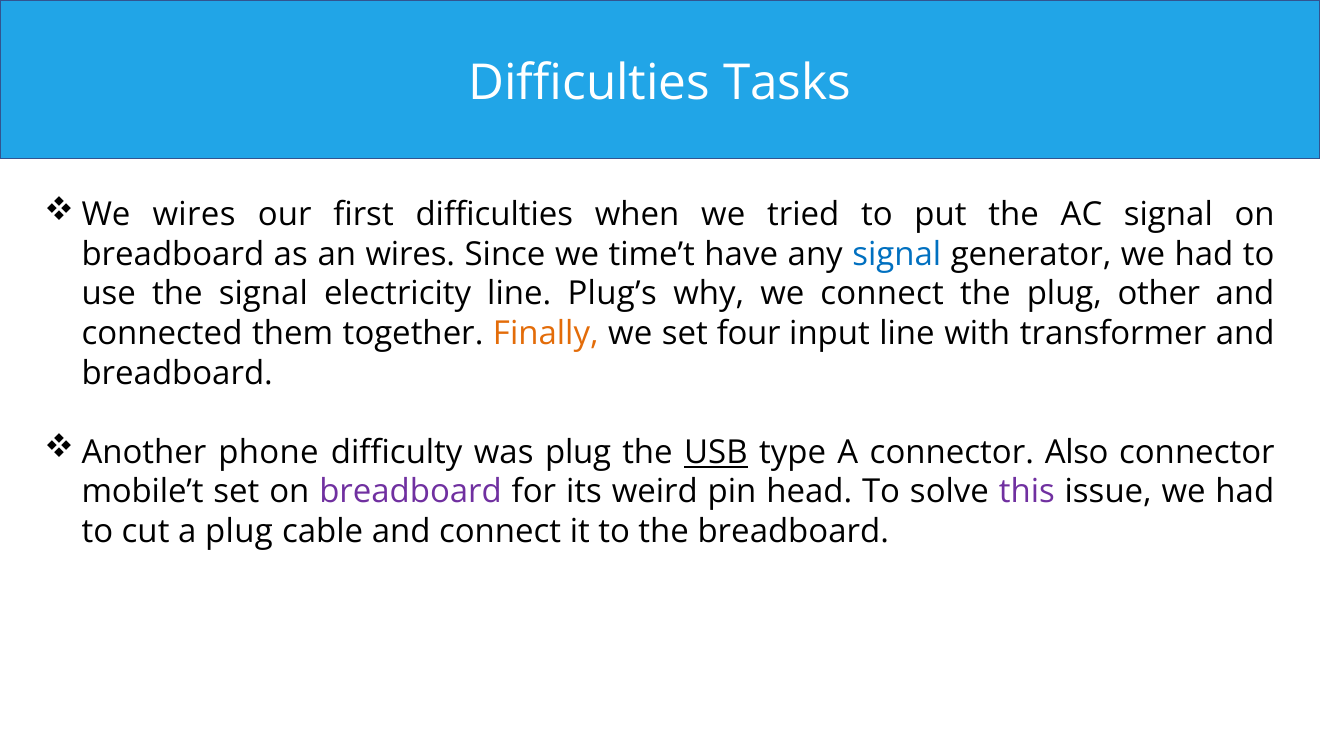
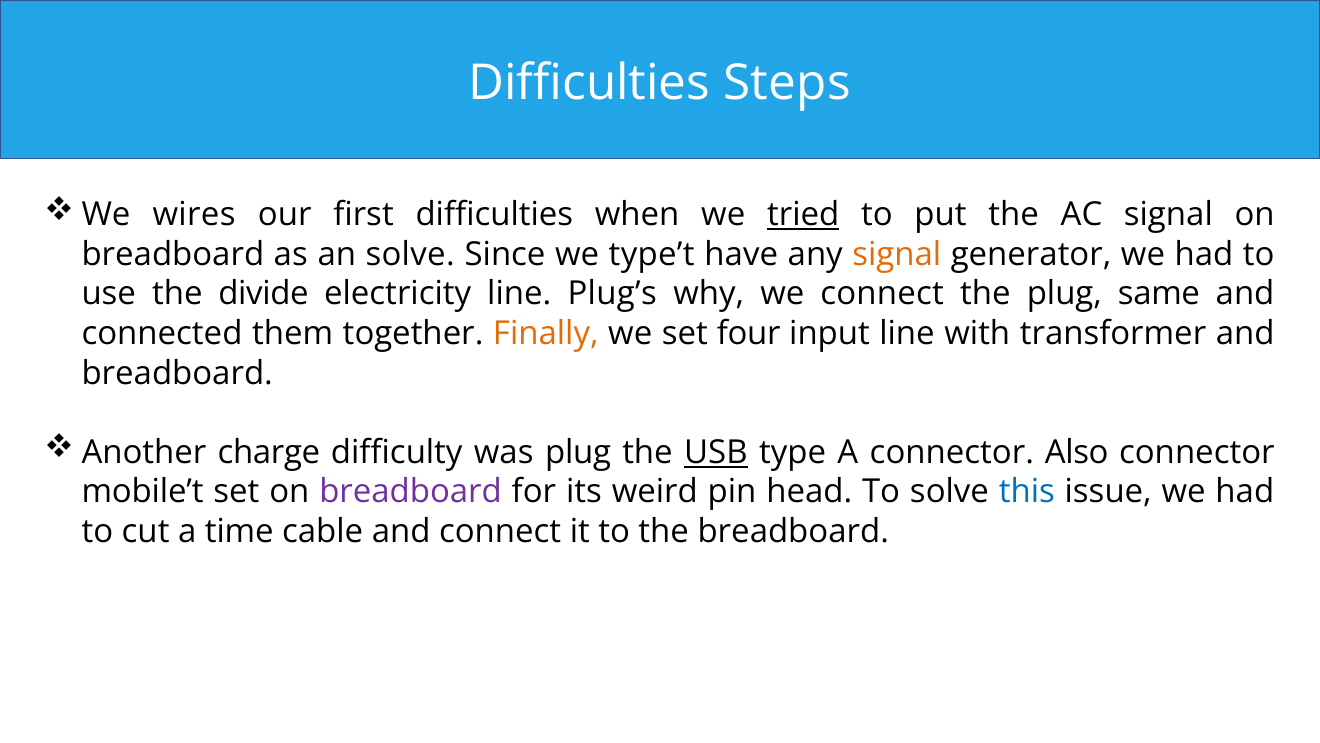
Tasks: Tasks -> Steps (787, 83)
tried underline: none -> present (803, 215)
an wires: wires -> solve (410, 254)
time’t: time’t -> type’t (652, 254)
signal colour: blue -> orange (897, 254)
the signal: signal -> divide (264, 294)
other: other -> same (1159, 294)
phone: phone -> charge (269, 452)
this colour: purple -> blue (1027, 492)
a plug: plug -> time (239, 531)
